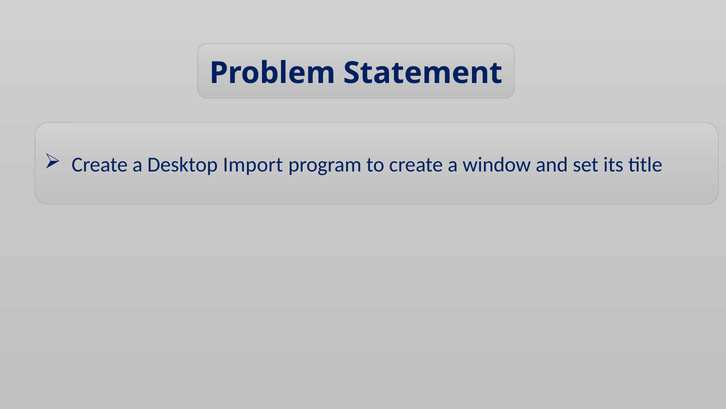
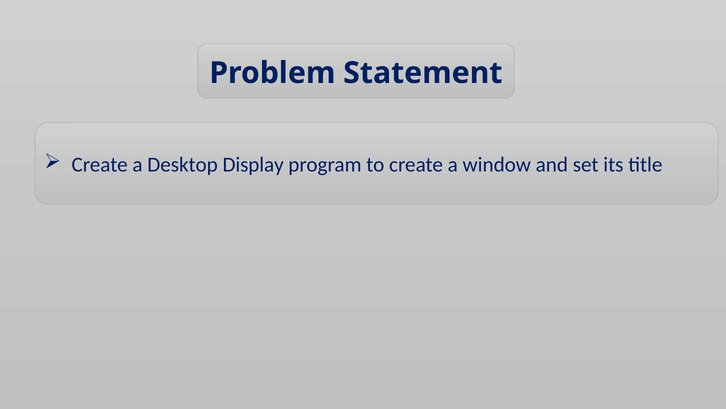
Import: Import -> Display (253, 165)
